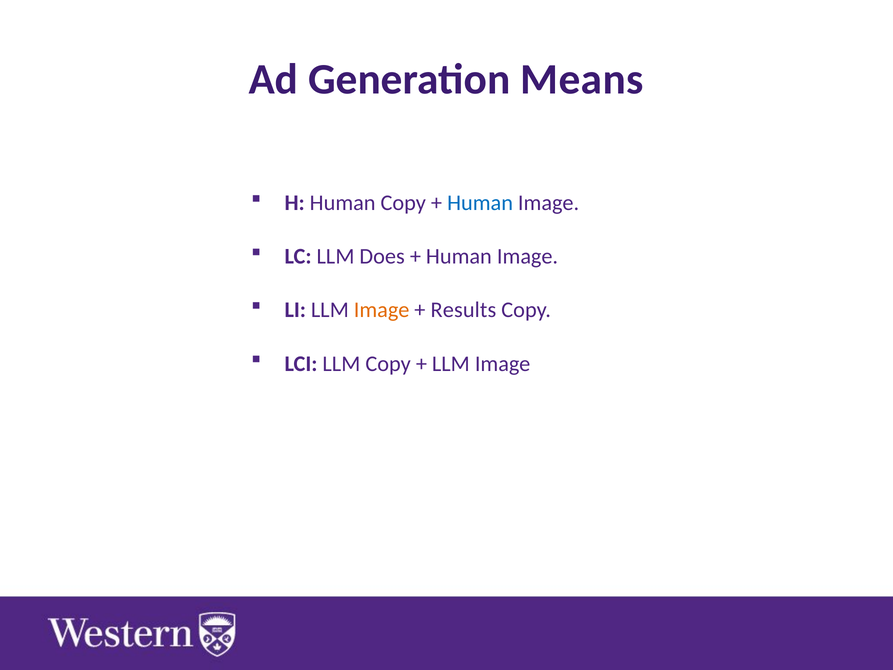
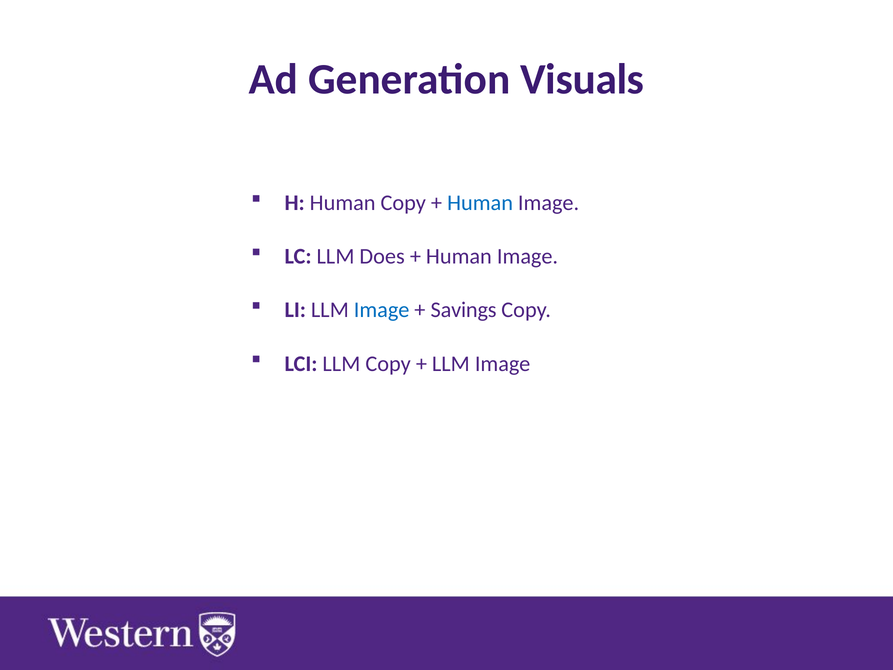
Means: Means -> Visuals (582, 79)
Image colour: orange -> blue (382, 310)
Results: Results -> Savings (464, 310)
